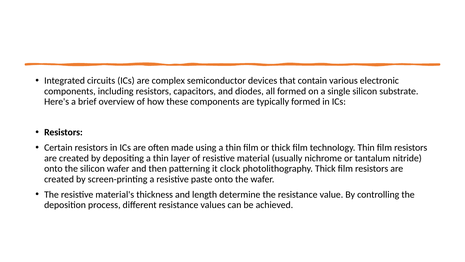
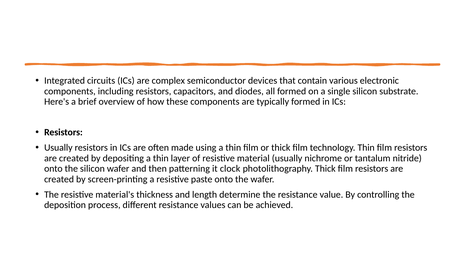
Certain: Certain -> Usually (58, 147)
